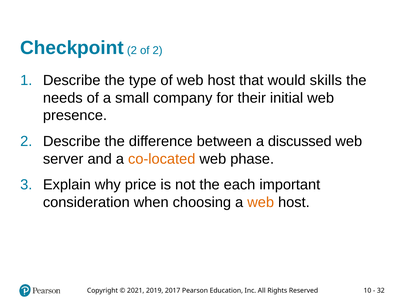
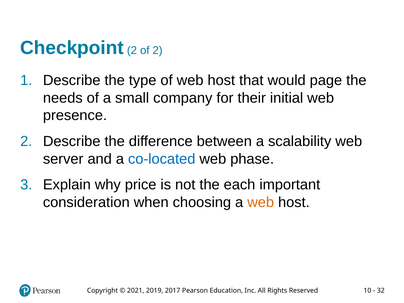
skills: skills -> page (326, 80)
discussed: discussed -> scalability (300, 141)
co-located colour: orange -> blue (162, 159)
